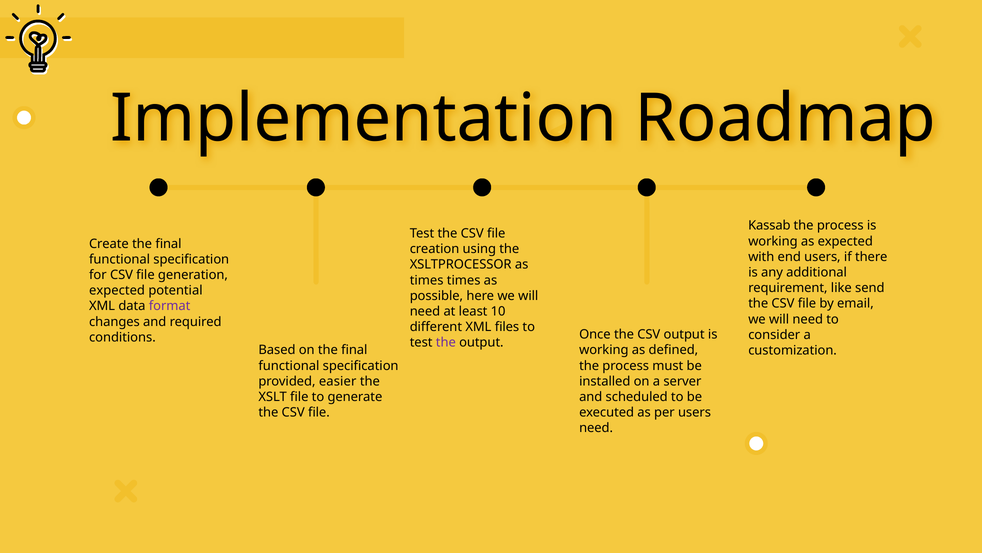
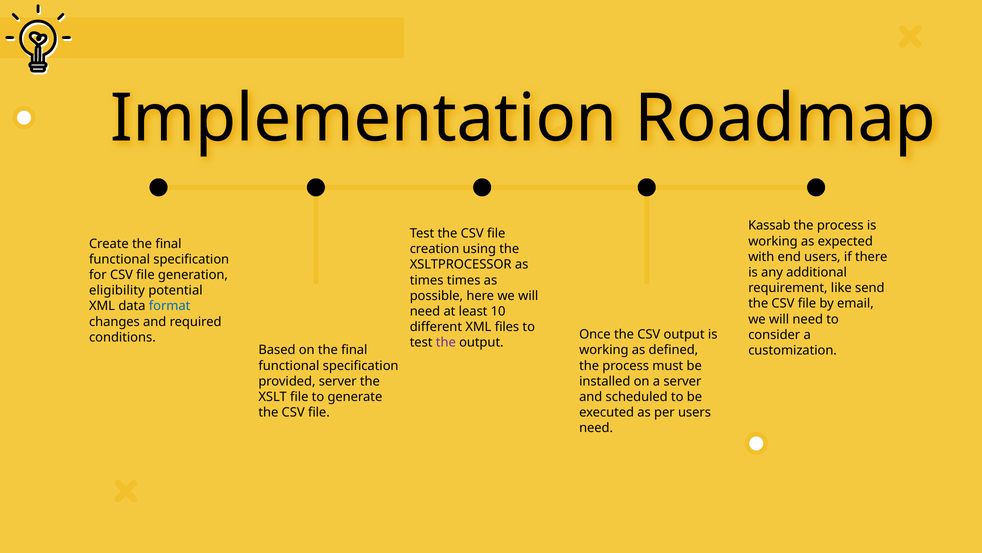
expected: expected -> eligibility (117, 290)
format colour: purple -> blue (170, 306)
provided easier: easier -> server (338, 381)
